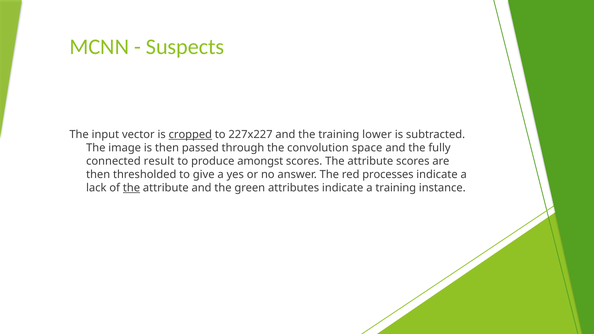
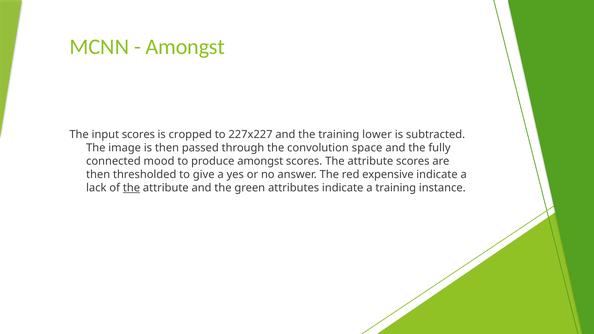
Suspects: Suspects -> Amongst (185, 47)
input vector: vector -> scores (138, 135)
cropped underline: present -> none (190, 135)
result: result -> mood (159, 161)
processes: processes -> expensive (388, 175)
